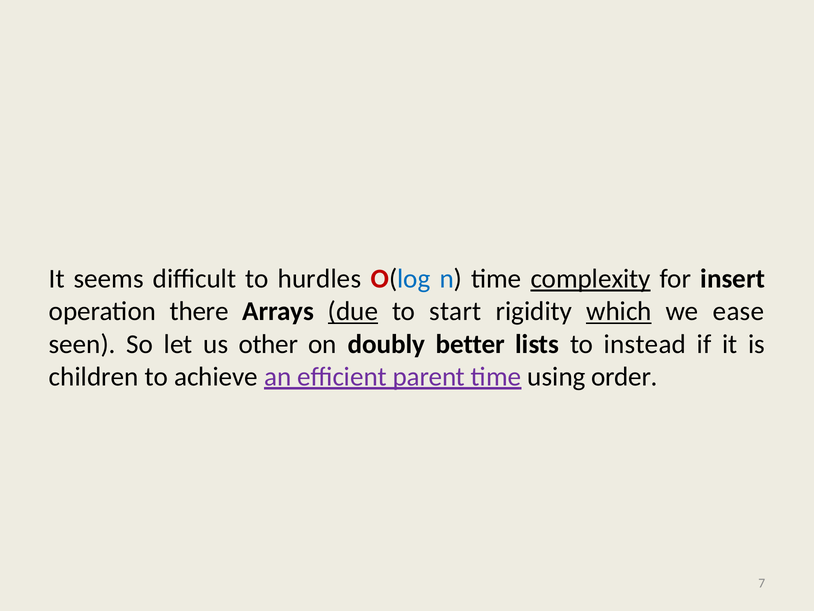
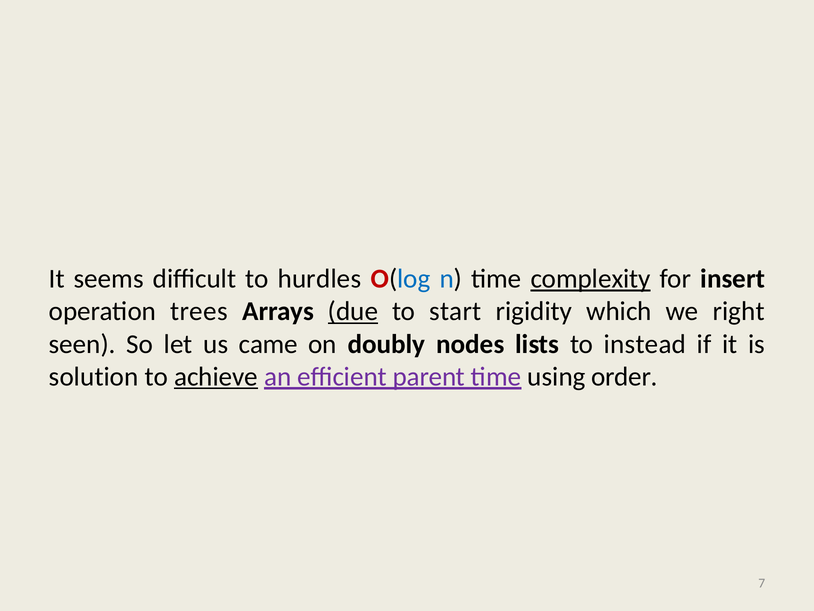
there: there -> trees (199, 311)
which underline: present -> none (619, 311)
ease: ease -> right (739, 311)
other: other -> came (268, 344)
better: better -> nodes (470, 344)
children: children -> solution (94, 376)
achieve underline: none -> present (216, 376)
